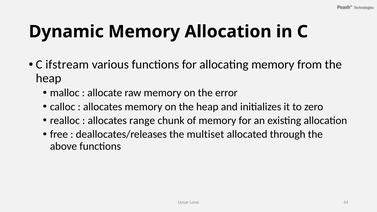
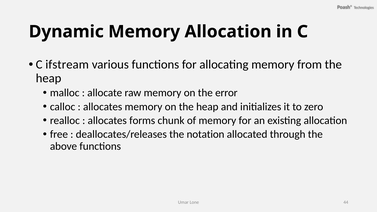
range: range -> forms (142, 121)
multiset: multiset -> notation (206, 134)
